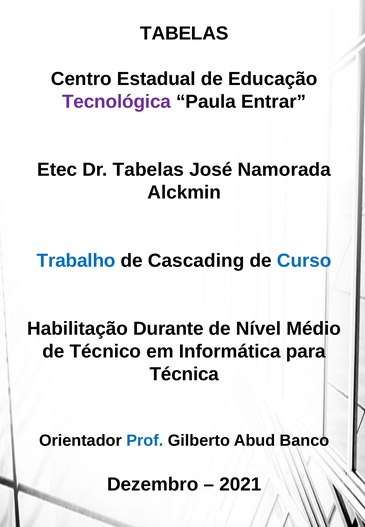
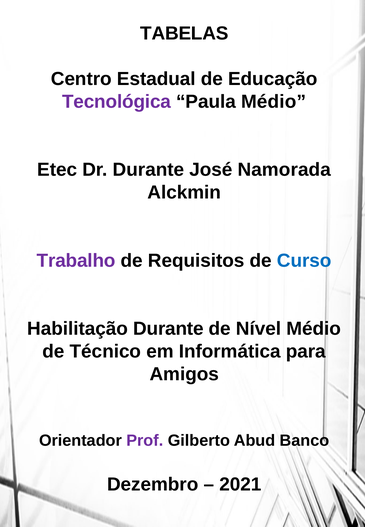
Paula Entrar: Entrar -> Médio (274, 102)
Dr Tabelas: Tabelas -> Durante (148, 170)
Trabalho colour: blue -> purple (76, 261)
Cascading: Cascading -> Requisitos (196, 261)
Técnica: Técnica -> Amigos (184, 374)
Prof colour: blue -> purple (145, 441)
